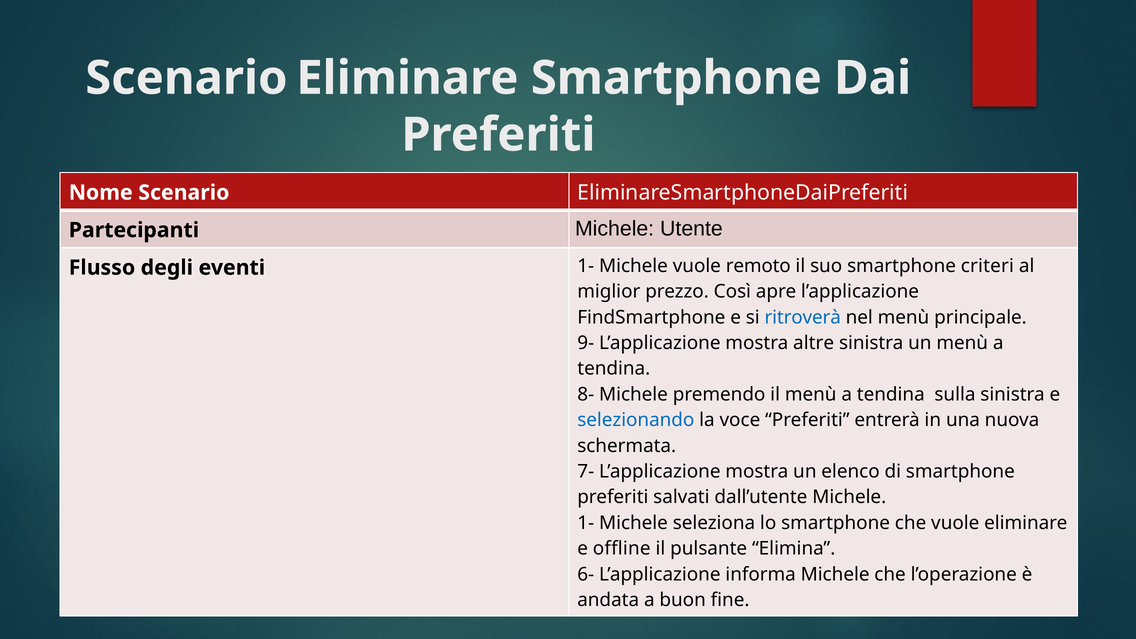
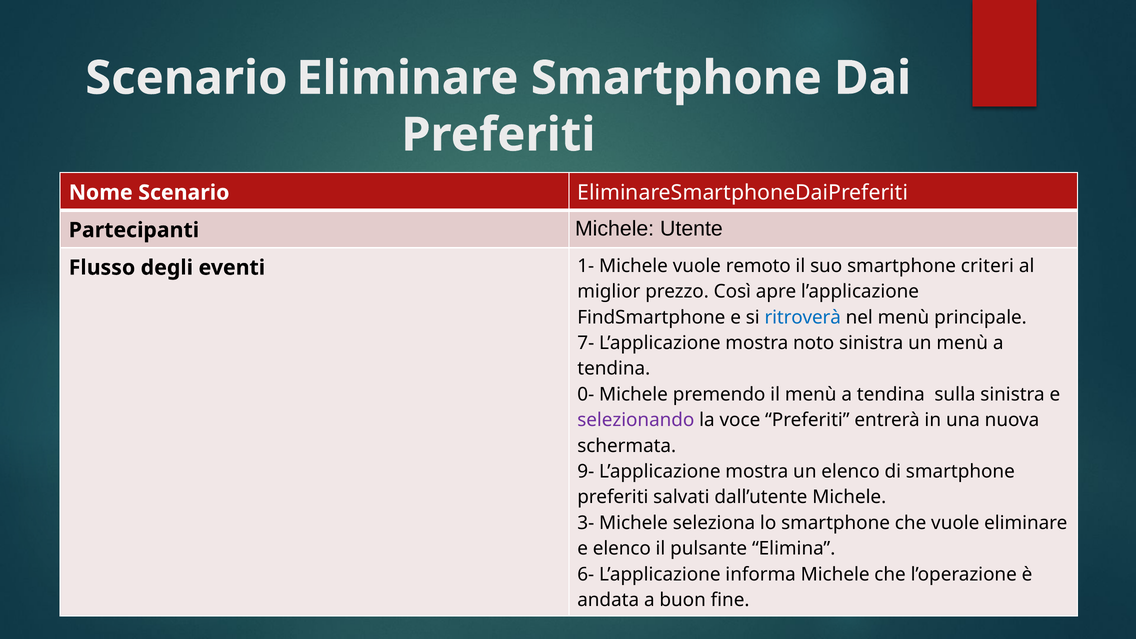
9-: 9- -> 7- (586, 343)
altre: altre -> noto (814, 343)
8-: 8- -> 0- (586, 394)
selezionando colour: blue -> purple (636, 420)
7-: 7- -> 9- (586, 471)
1-: 1- -> 3- (586, 523)
e offline: offline -> elenco (622, 549)
